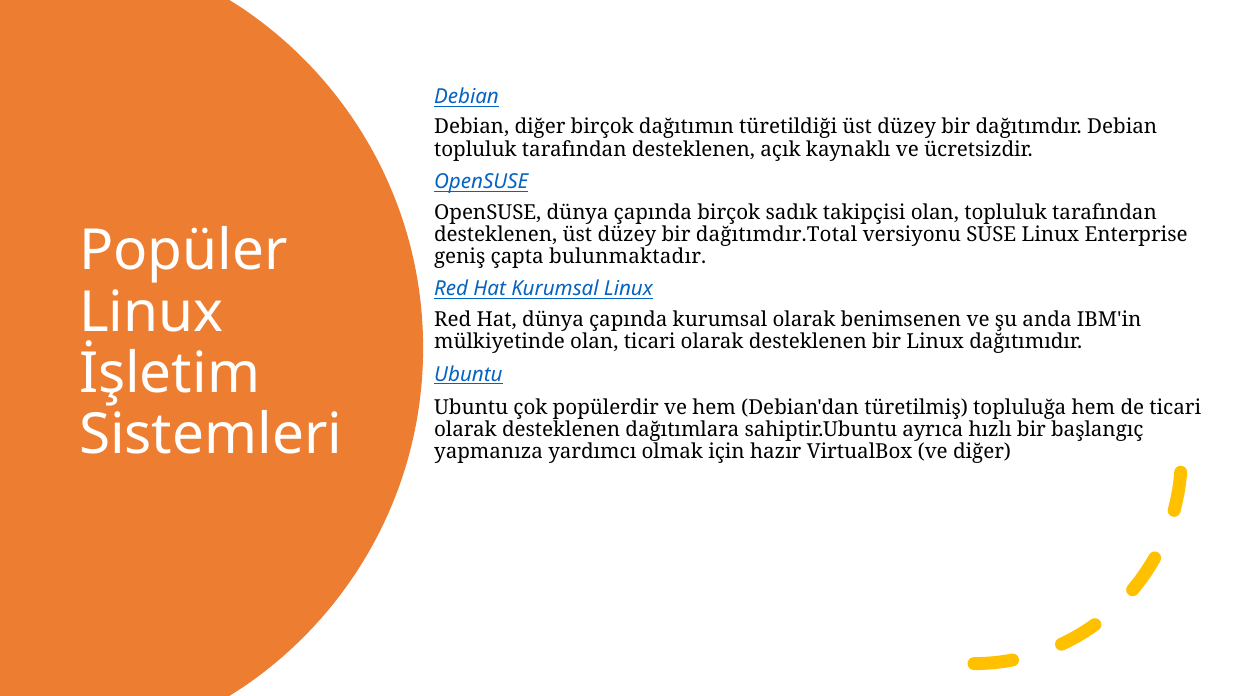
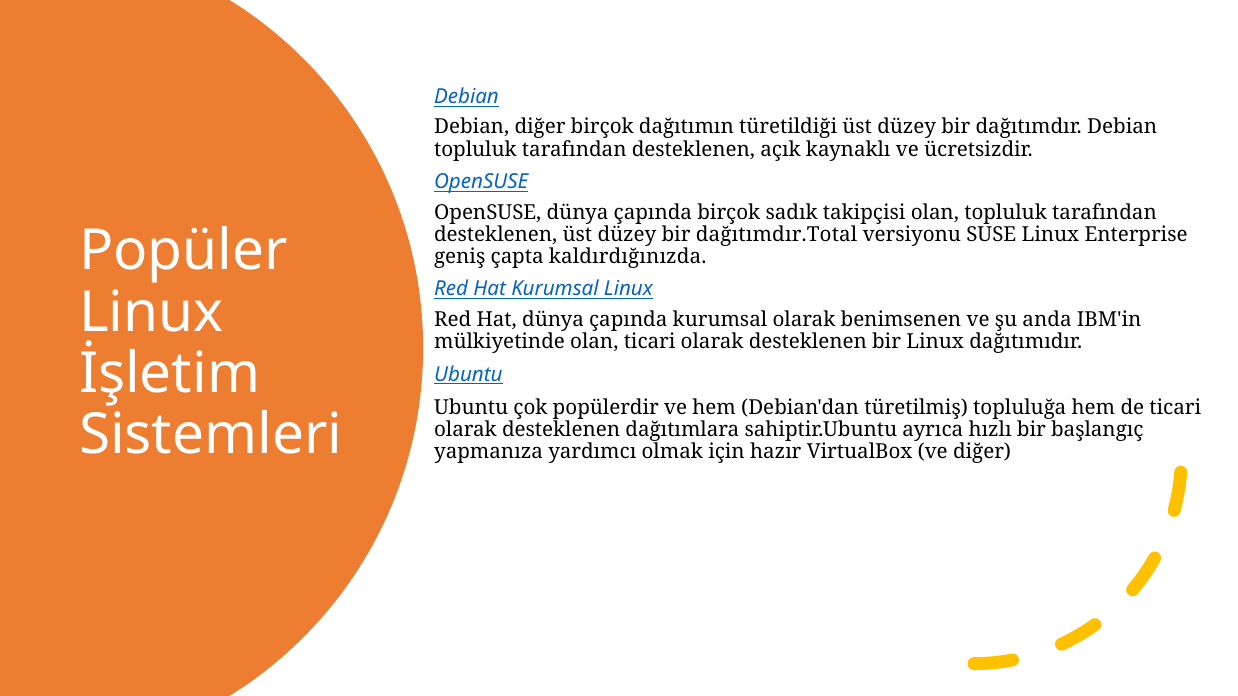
bulunmaktadır: bulunmaktadır -> kaldırdığınızda (628, 257)
